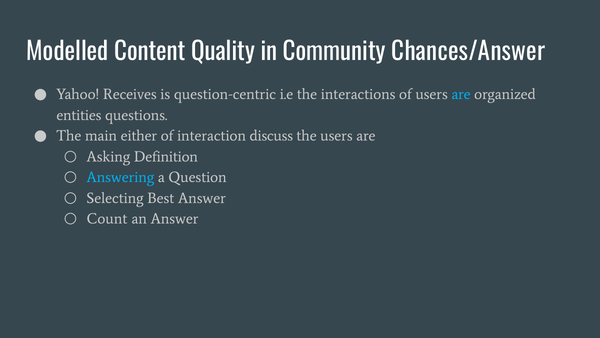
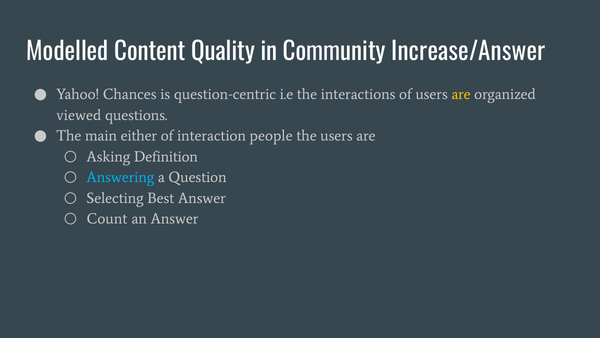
Chances/Answer: Chances/Answer -> Increase/Answer (468, 52)
Receives: Receives -> Chances (130, 94)
are colour: light blue -> yellow (461, 94)
entities: entities -> viewed (79, 115)
discuss: discuss -> people (271, 136)
